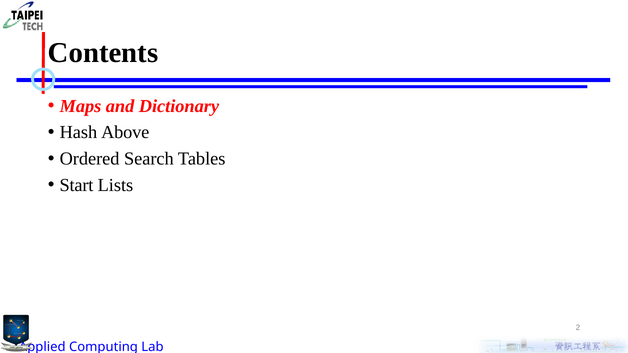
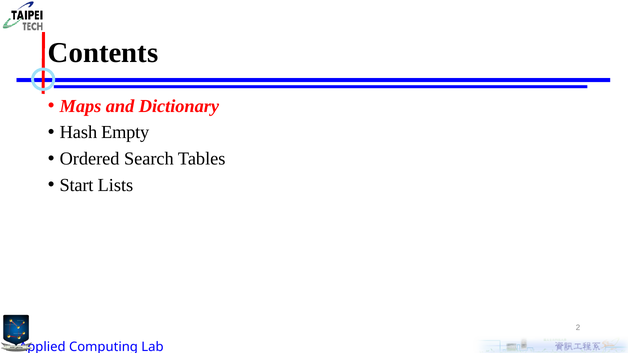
Above: Above -> Empty (125, 133)
